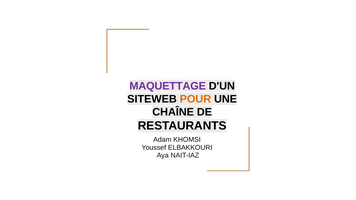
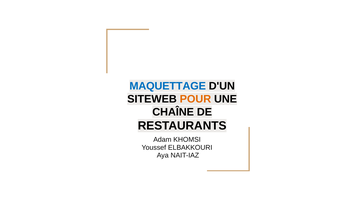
MAQUETTAGE colour: purple -> blue (168, 86)
